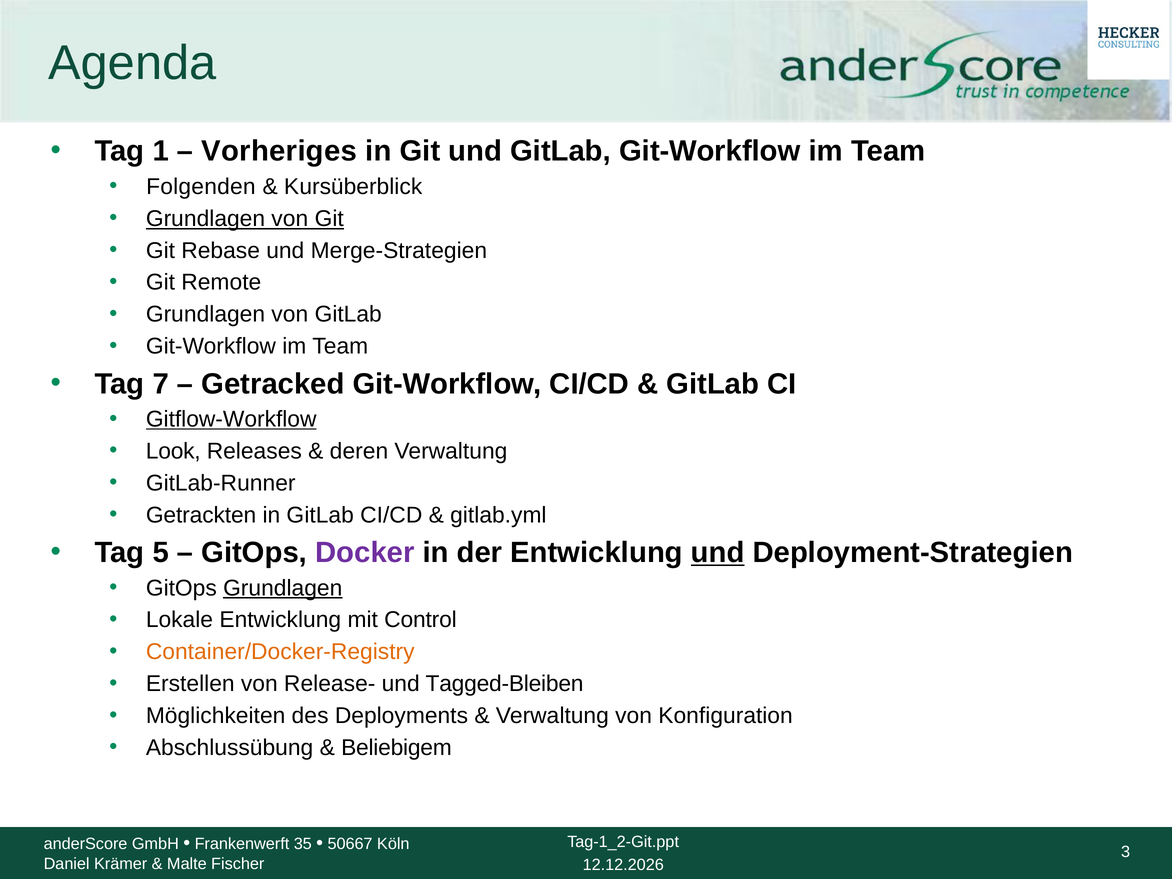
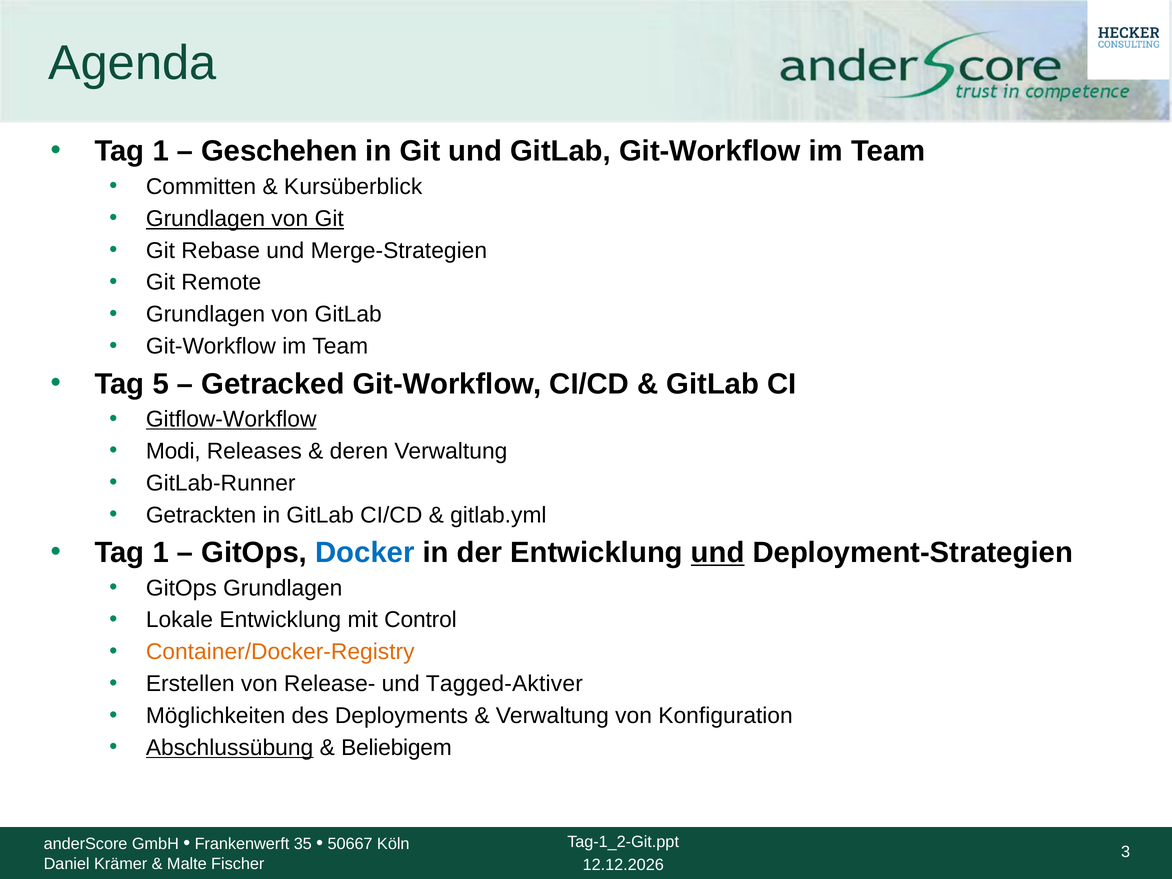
Vorheriges: Vorheriges -> Geschehen (279, 151)
Folgenden: Folgenden -> Committen (201, 187)
7: 7 -> 5 (161, 384)
Look: Look -> Modi (173, 451)
5: 5 -> 1 (161, 553)
Docker colour: purple -> blue (365, 553)
Grundlagen underline: present -> none (283, 588)
Tagged-Bleiben: Tagged-Bleiben -> Tagged-Aktiver (504, 684)
Abschlussübung underline: none -> present (230, 748)
